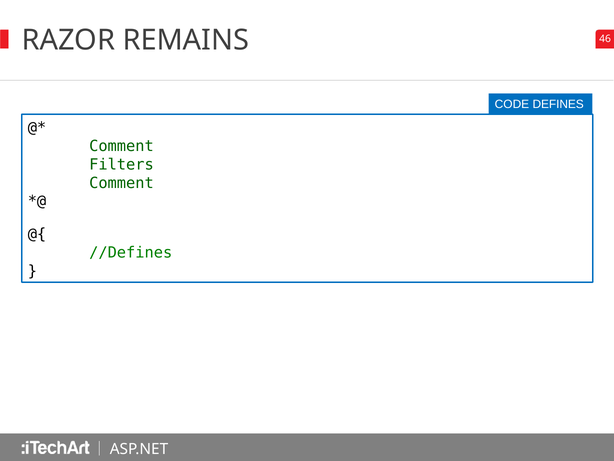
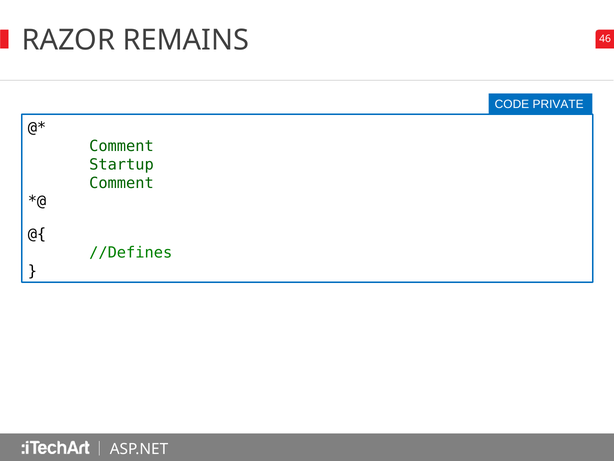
DEFINES: DEFINES -> PRIVATE (558, 104)
Filters: Filters -> Startup (121, 164)
